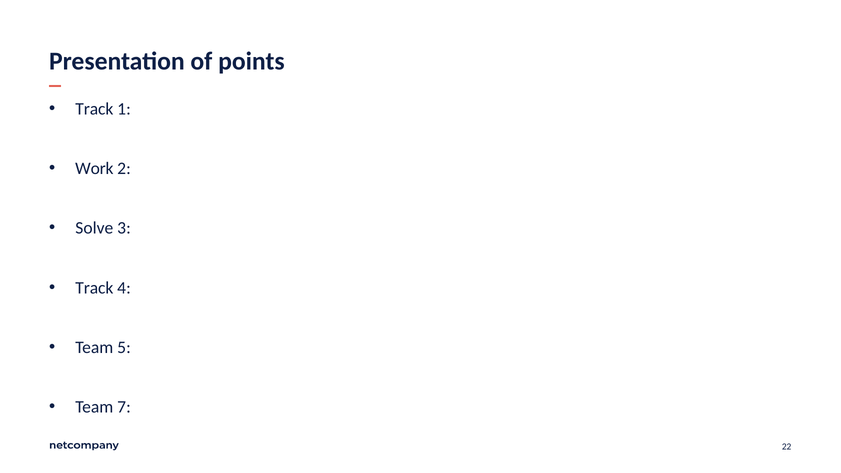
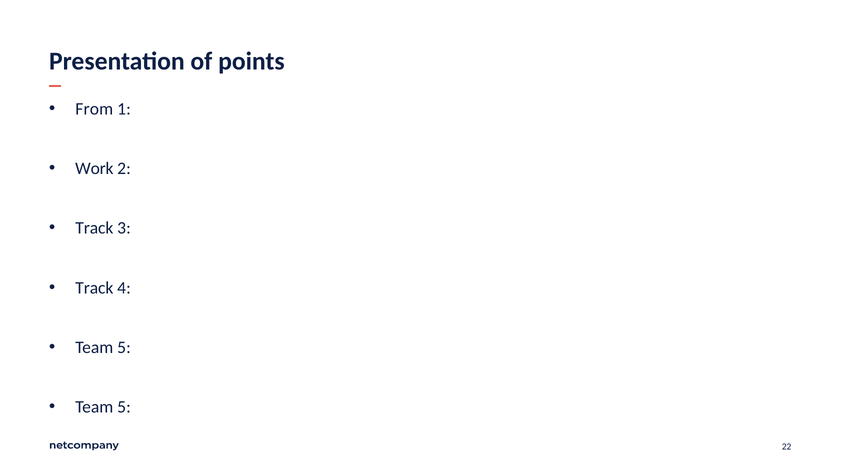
Track: Track -> From (94, 109)
Solve: Solve -> Track (94, 228)
7: 7 -> 5 (124, 407)
